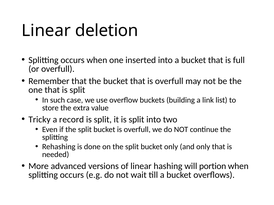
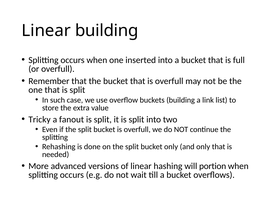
Linear deletion: deletion -> building (107, 31)
record: record -> fanout (72, 120)
